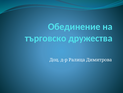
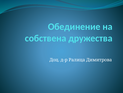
търговско: търговско -> собствена (46, 38)
